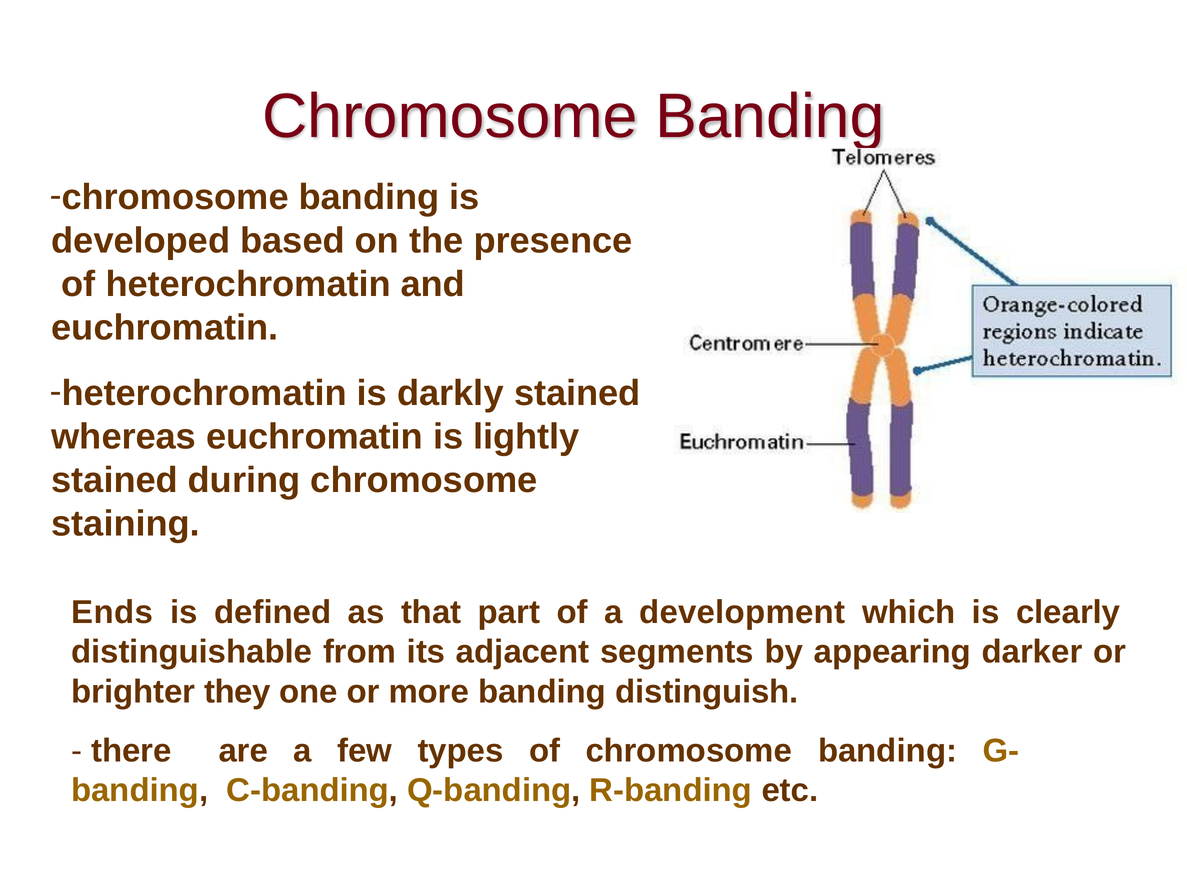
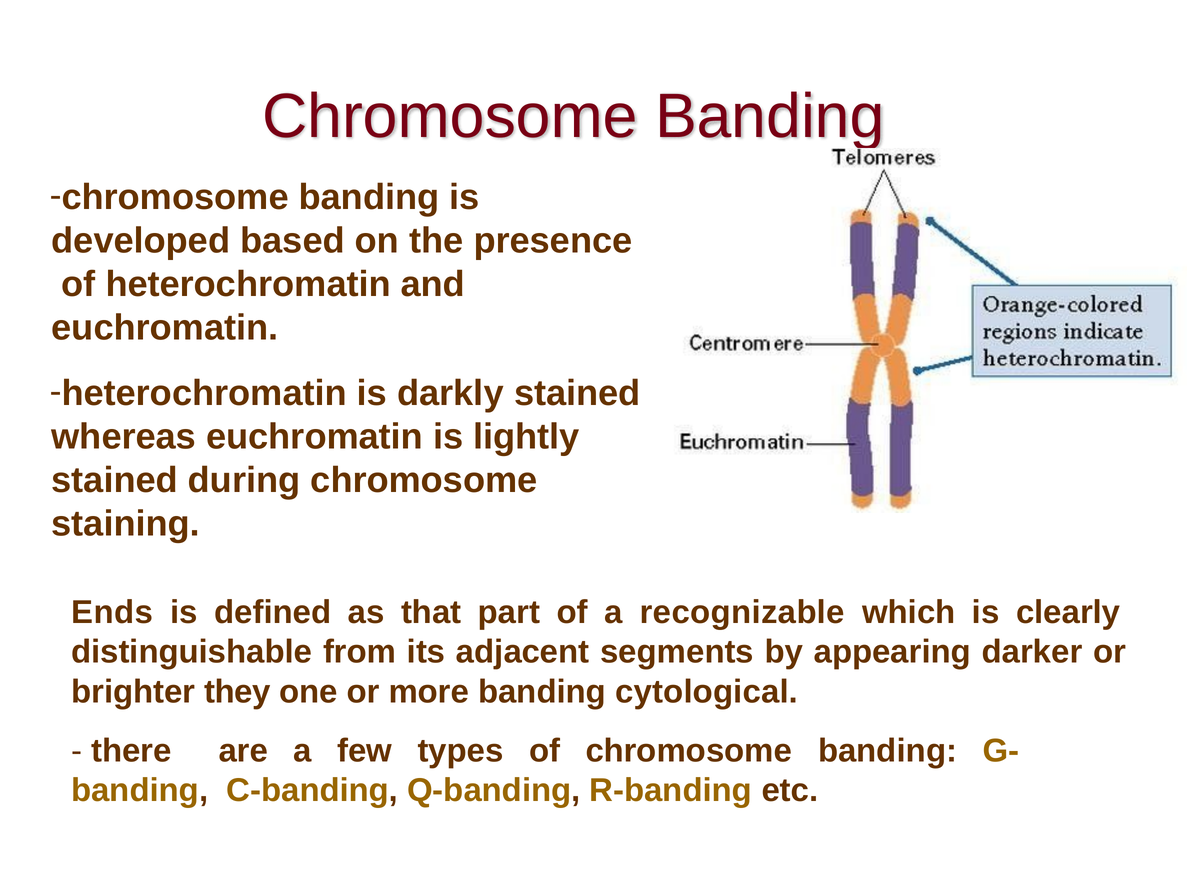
development: development -> recognizable (742, 613)
distinguish: distinguish -> cytological (707, 692)
